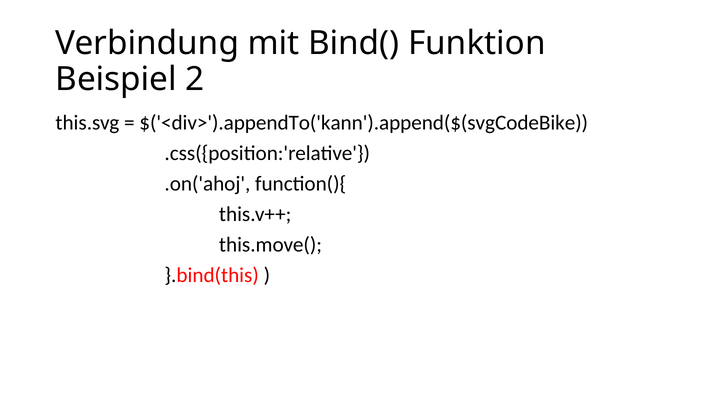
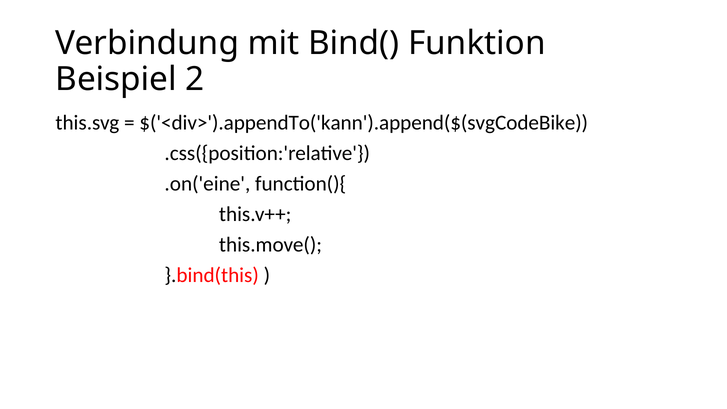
.on('ahoj: .on('ahoj -> .on('eine (207, 184)
